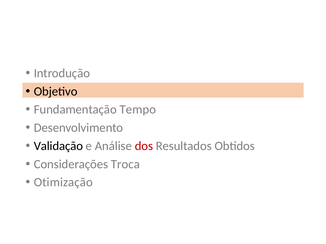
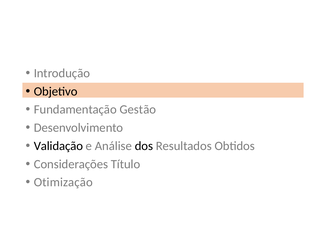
Tempo: Tempo -> Gestão (138, 110)
dos colour: red -> black (144, 146)
Troca: Troca -> Título (126, 164)
